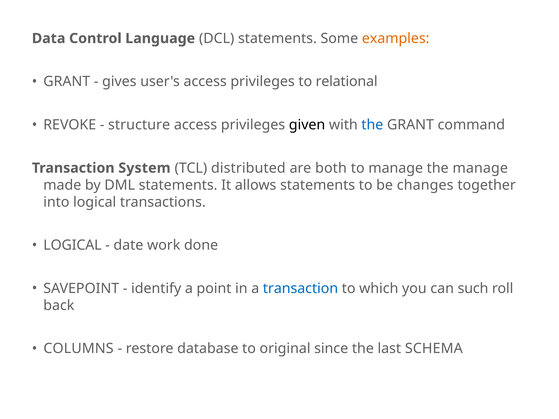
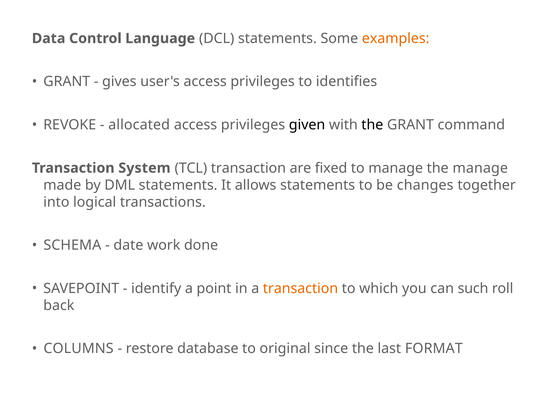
relational: relational -> identifies (347, 82)
structure: structure -> allocated (139, 125)
the colour: blue -> black (372, 125)
TCL distributed: distributed -> transaction (248, 168)
both: both -> fixed (331, 168)
LOGICAL: LOGICAL -> SCHEMA (72, 245)
transaction colour: blue -> orange (301, 289)
SCHEMA: SCHEMA -> FORMAT (434, 349)
